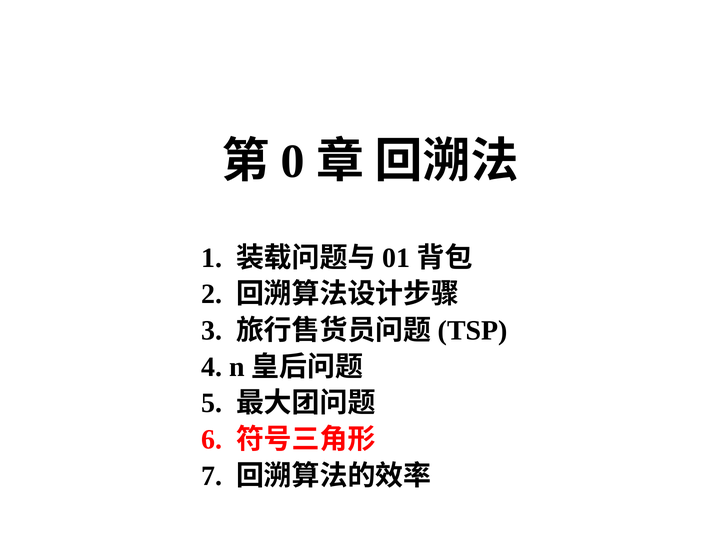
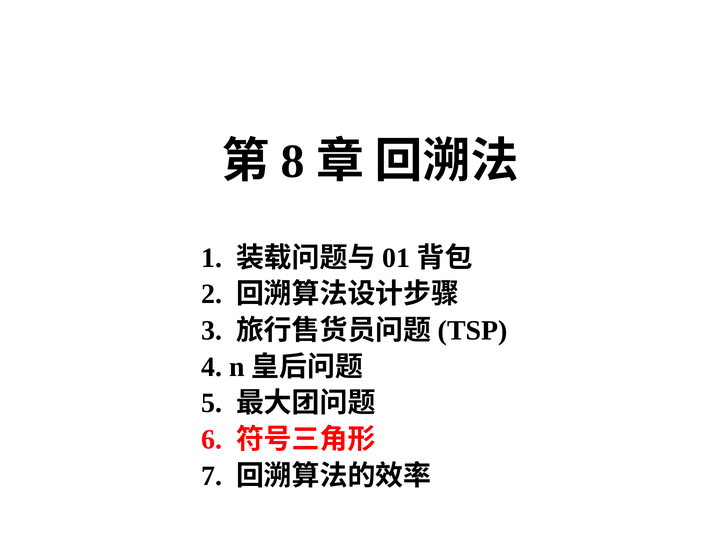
0: 0 -> 8 (293, 161)
